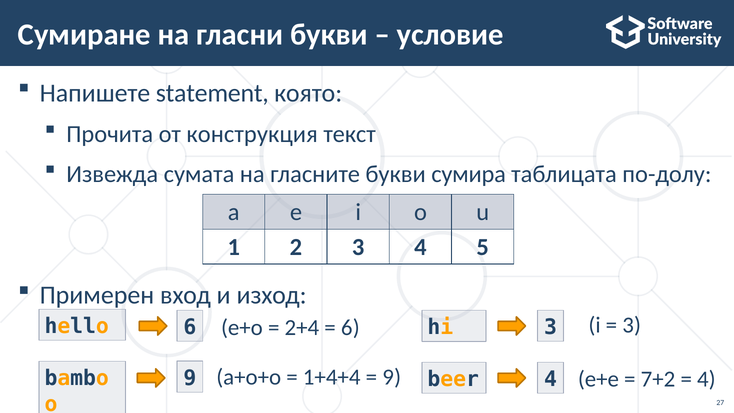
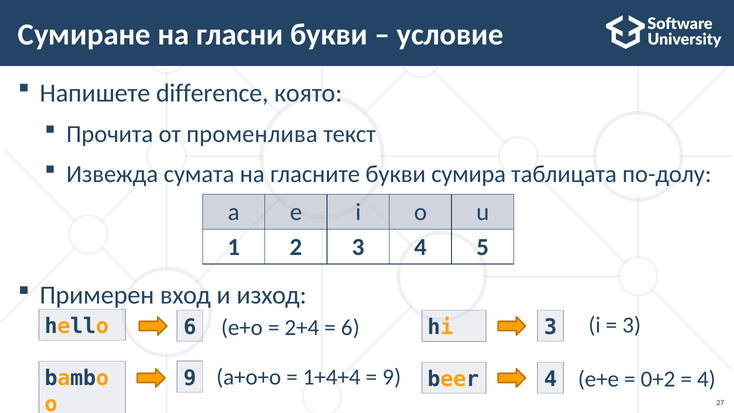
statement: statement -> difference (212, 93)
конструкция: конструкция -> променлива (252, 134)
7+2: 7+2 -> 0+2 (658, 379)
